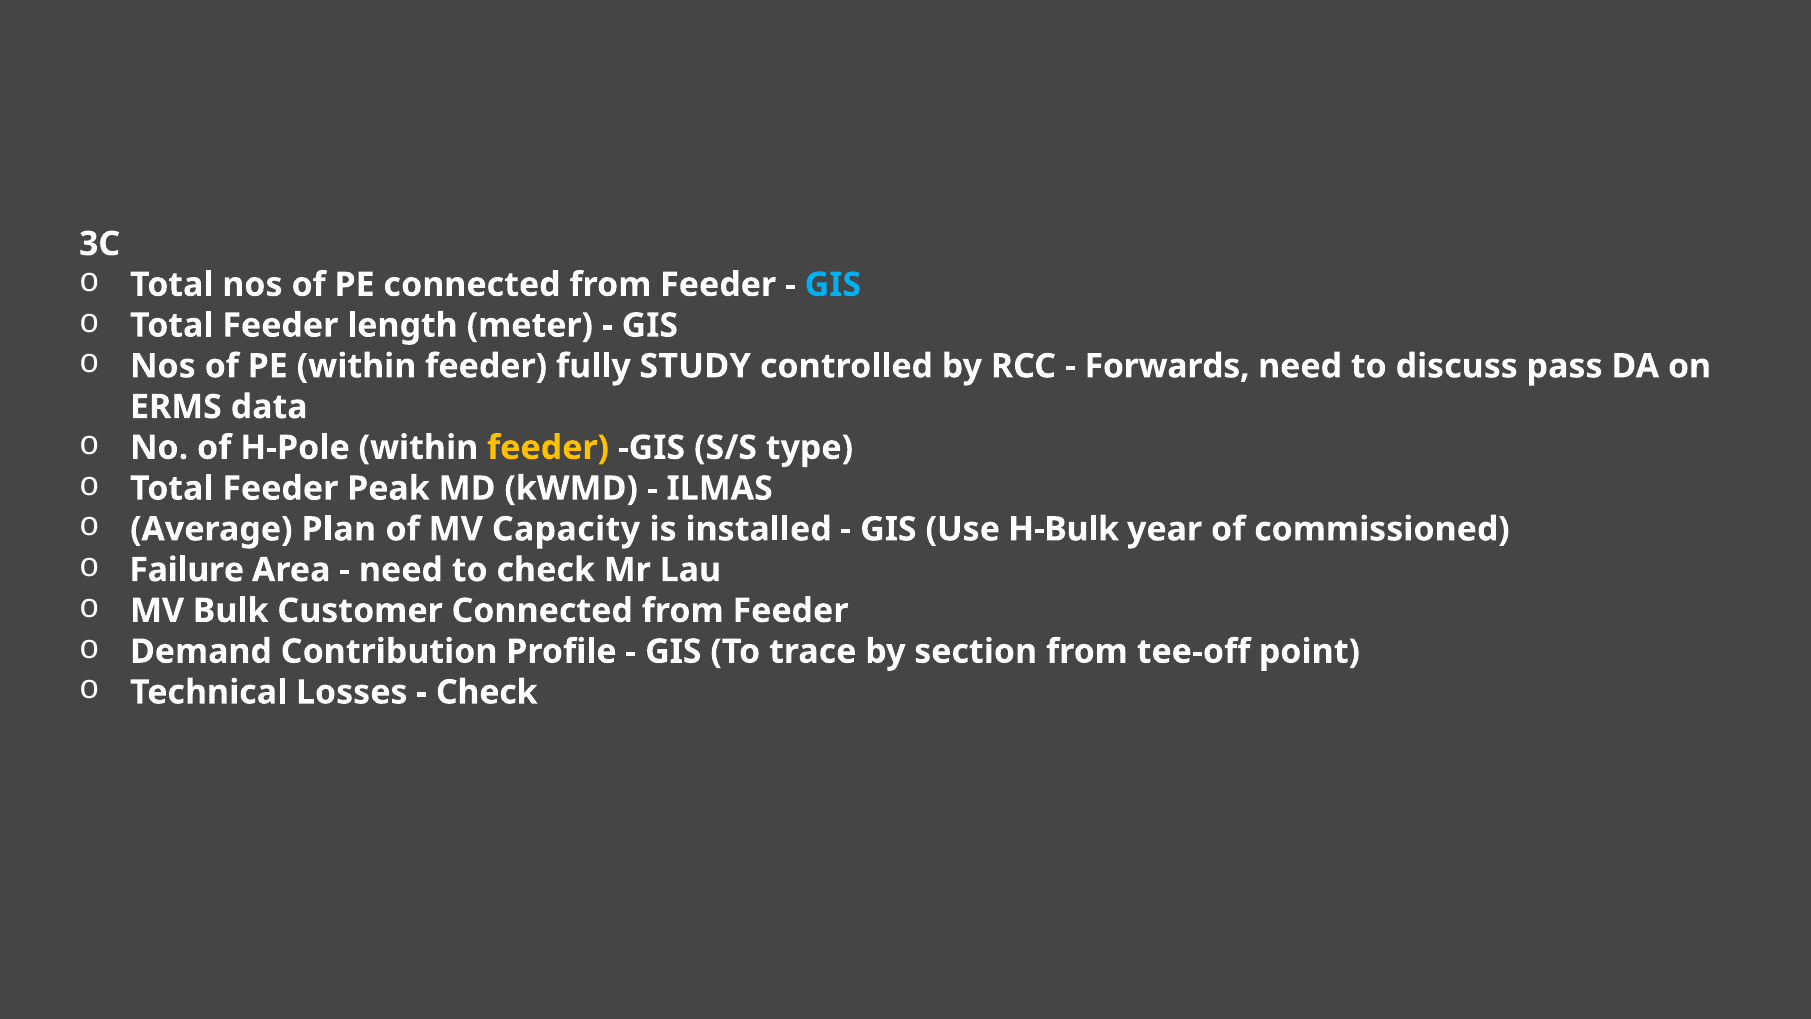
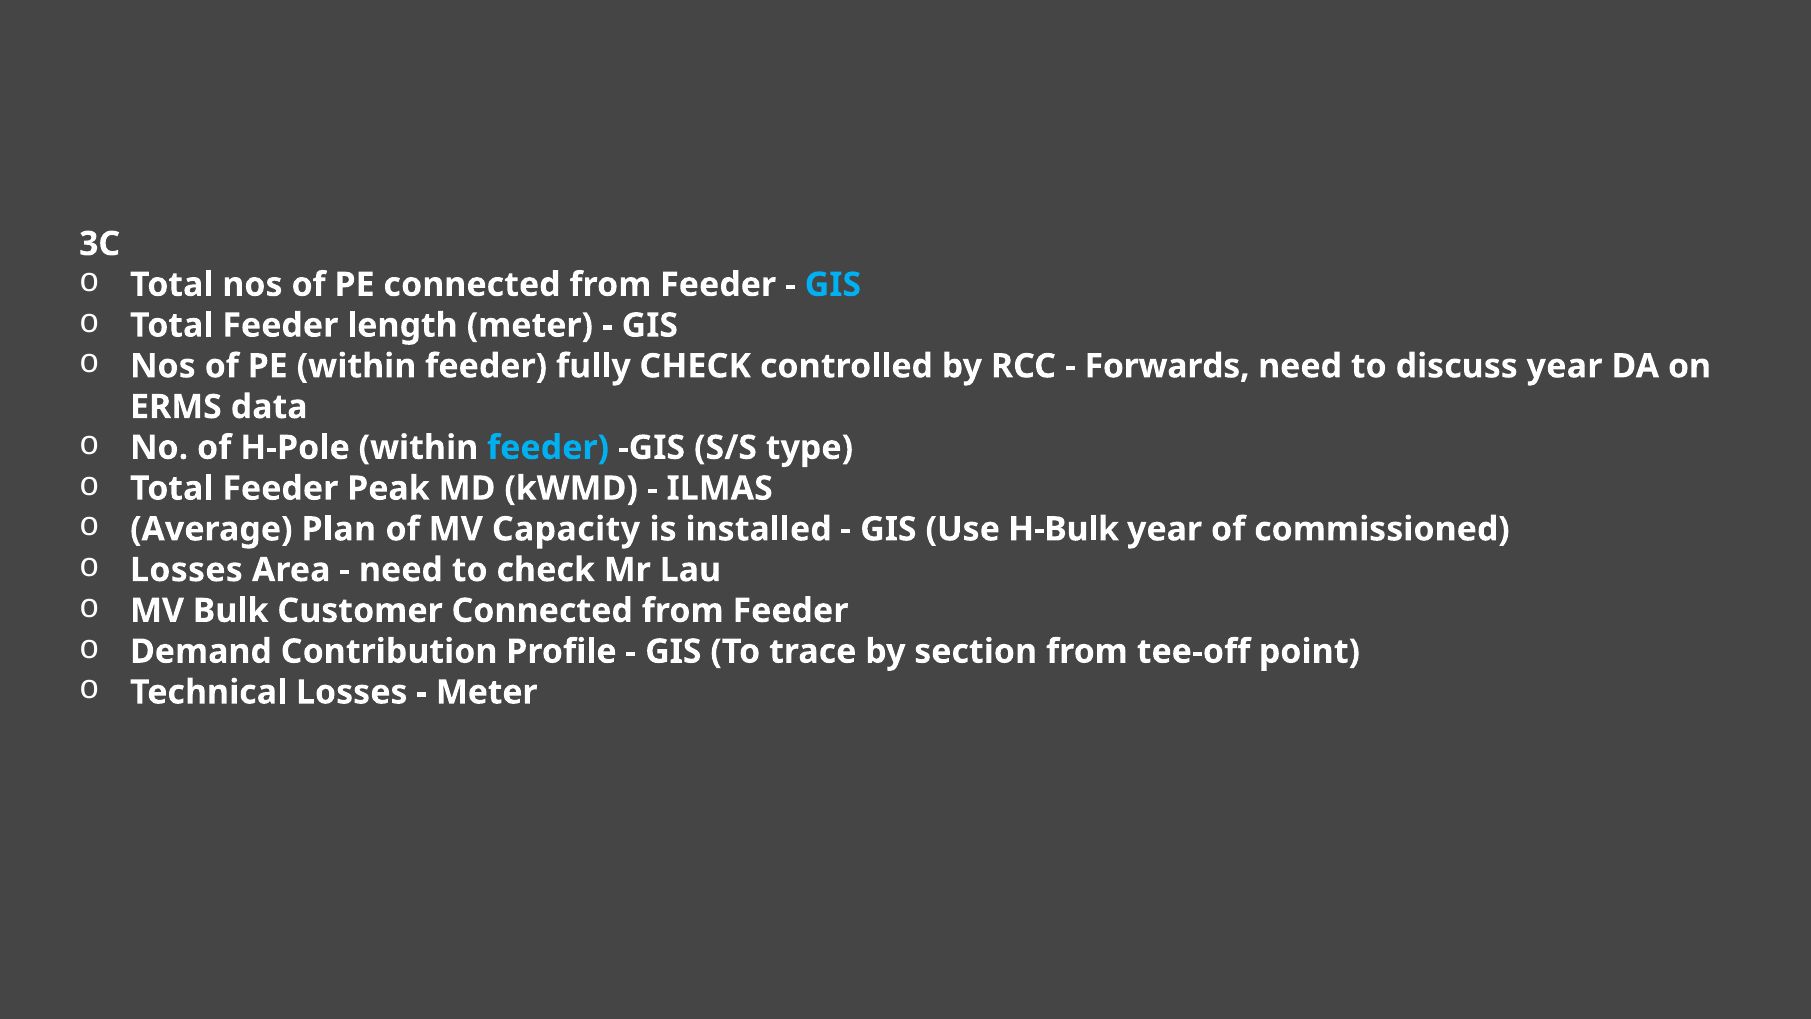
fully STUDY: STUDY -> CHECK (695, 366)
discuss pass: pass -> year (1565, 366)
feeder colour: yellow -> light blue (548, 448)
Failure: Failure -> Losses (186, 570)
Check: Check -> Meter (487, 692)
